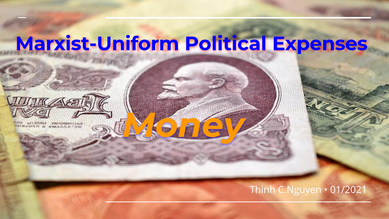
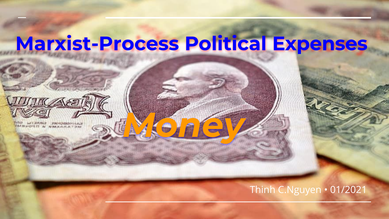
Marxist-Uniform: Marxist-Uniform -> Marxist-Process (97, 44)
